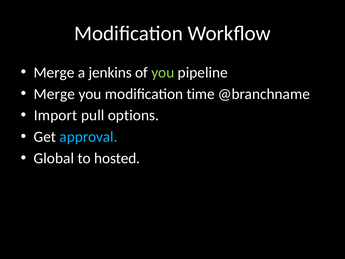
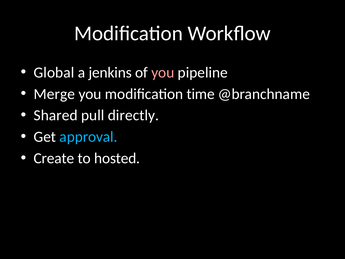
Merge: Merge -> Global (54, 72)
you colour: light green -> pink (163, 72)
Import: Import -> Shared (56, 115)
options: options -> directly (133, 115)
Global: Global -> Create (54, 158)
